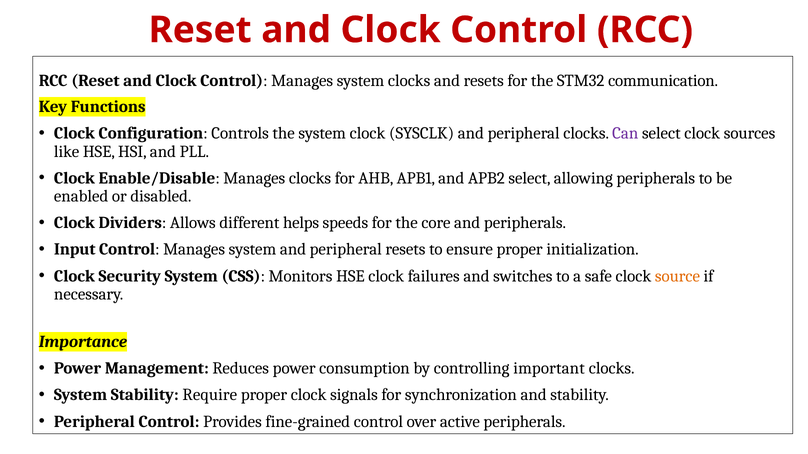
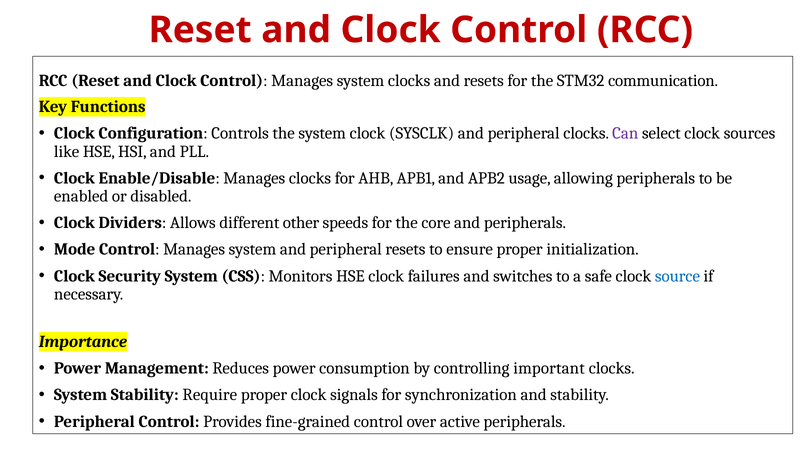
APB2 select: select -> usage (530, 178)
helps: helps -> other (301, 223)
Input: Input -> Mode (75, 250)
source colour: orange -> blue (677, 276)
